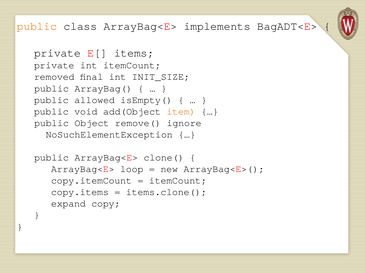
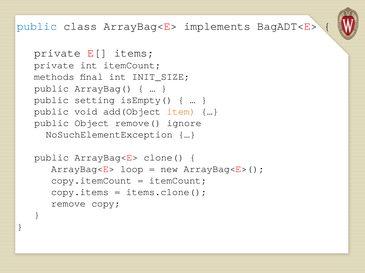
public colour: orange -> blue (37, 26)
removed: removed -> methods (54, 77)
allowed: allowed -> setting (95, 100)
expand: expand -> remove (68, 204)
